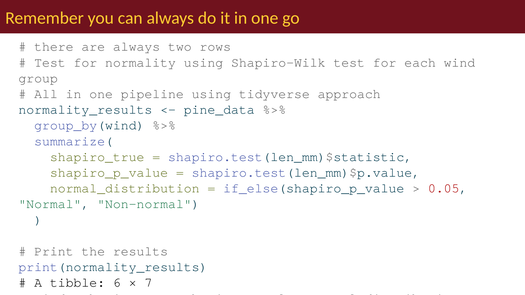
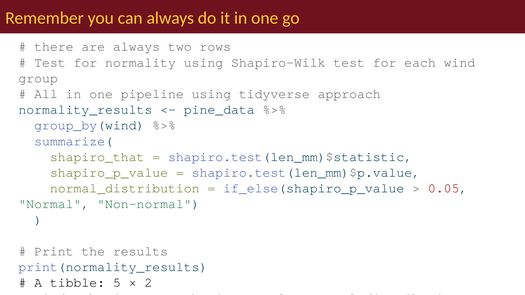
shapiro_true: shapiro_true -> shapiro_that (97, 157)
6: 6 -> 5 (117, 283)
7: 7 -> 2 (148, 283)
